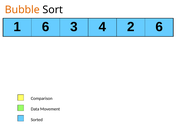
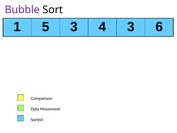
Bubble colour: orange -> purple (22, 10)
1 6: 6 -> 5 (46, 27)
4 2: 2 -> 3 (131, 27)
